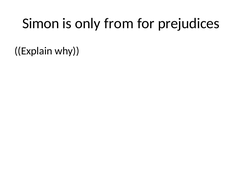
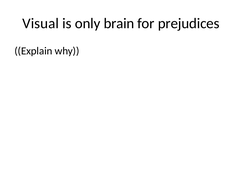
Simon: Simon -> Visual (41, 23)
from: from -> brain (119, 23)
